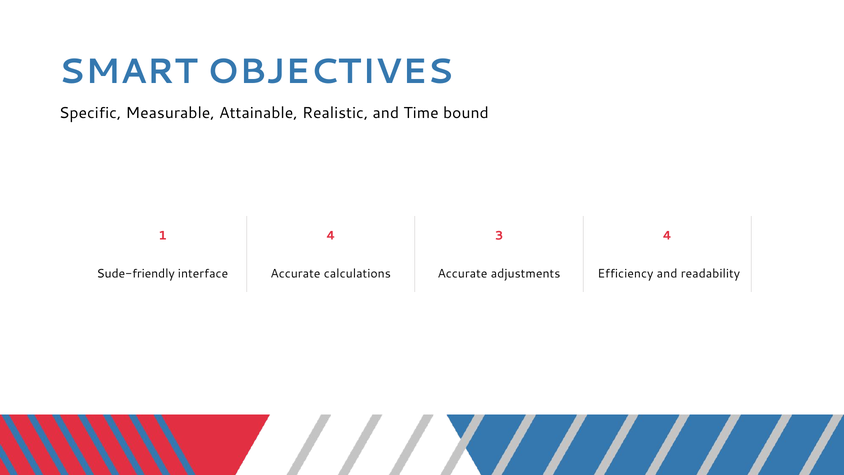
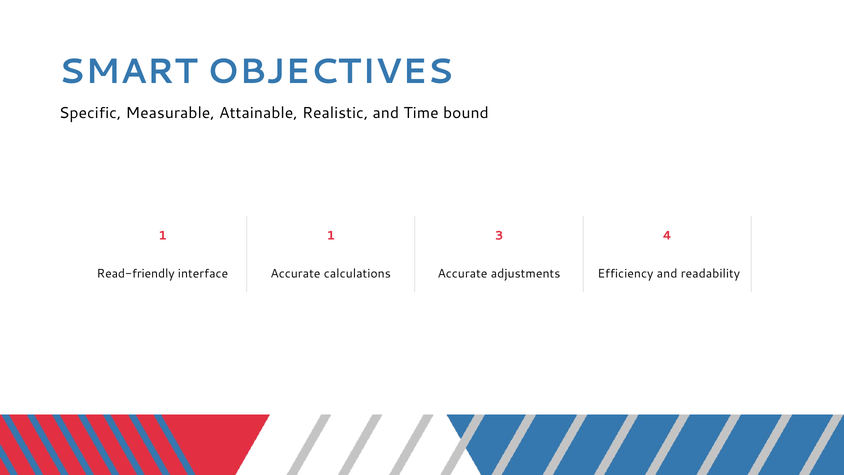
1 4: 4 -> 1 (331, 235)
Sude-friendly: Sude-friendly -> Read-friendly (136, 273)
